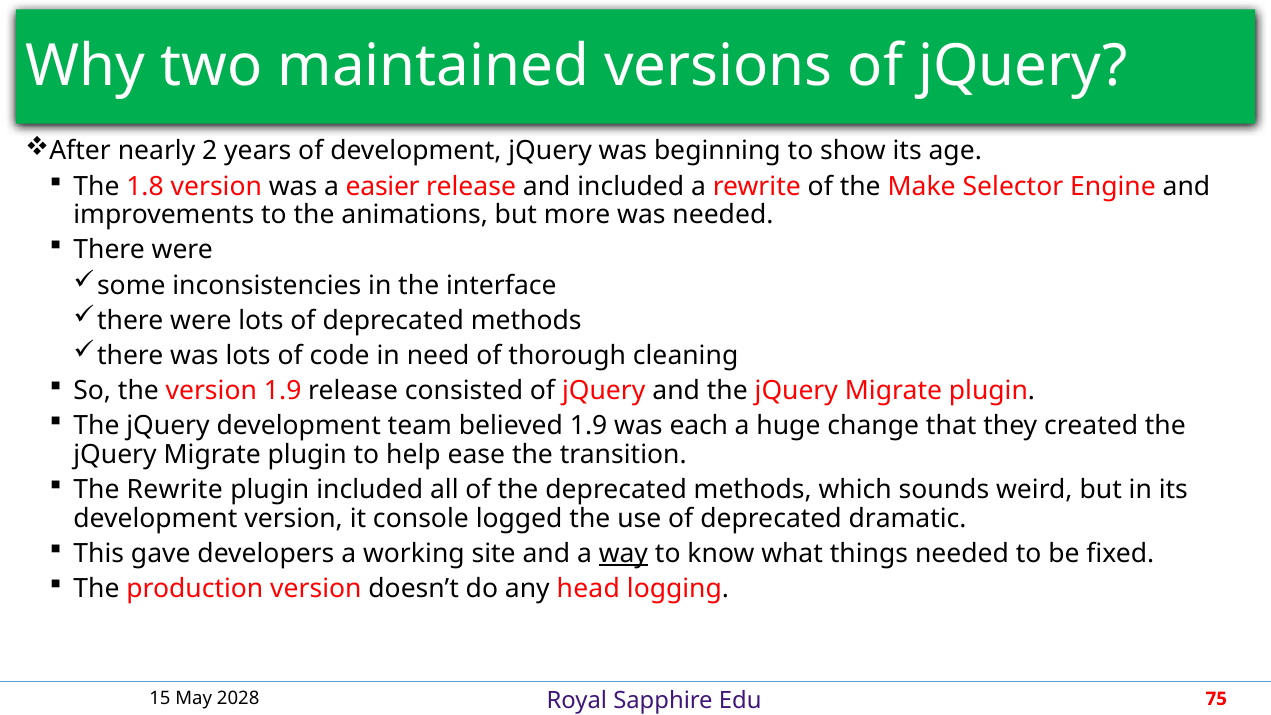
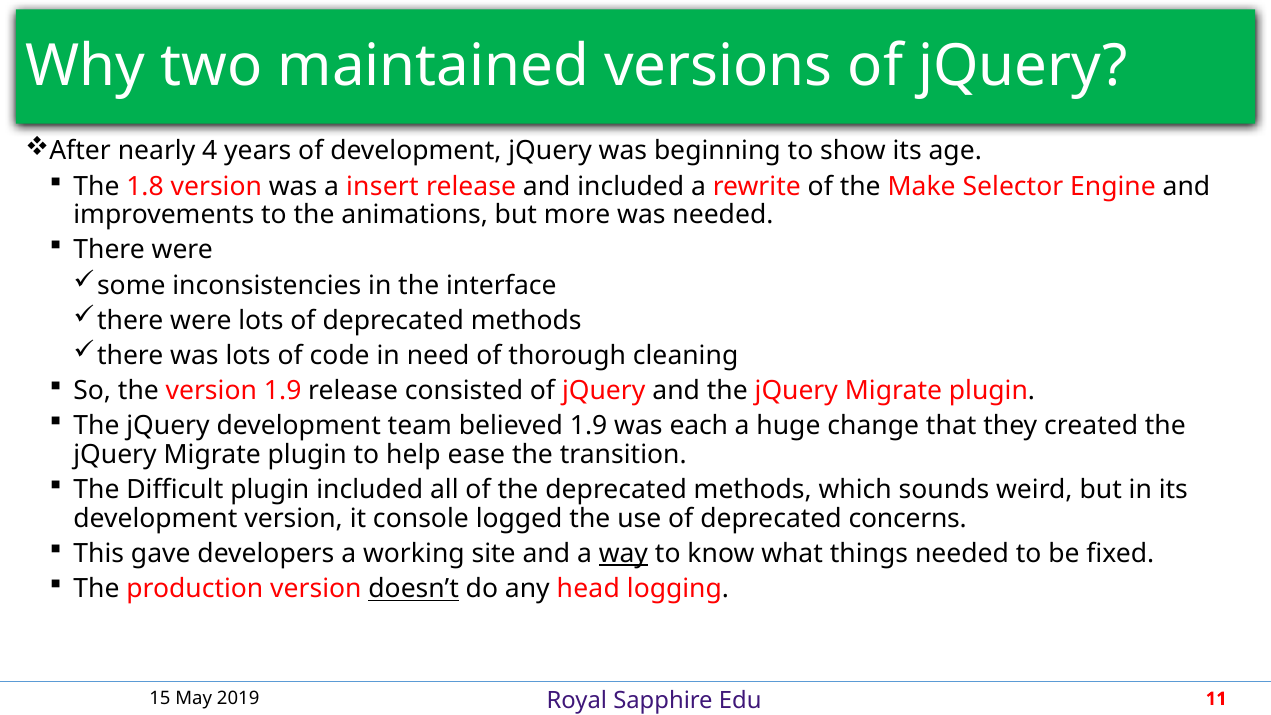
2: 2 -> 4 (210, 151)
easier: easier -> insert (382, 186)
The Rewrite: Rewrite -> Difficult (175, 490)
dramatic: dramatic -> concerns (908, 518)
doesn’t underline: none -> present (414, 589)
2028: 2028 -> 2019 (238, 699)
75: 75 -> 11 (1216, 699)
